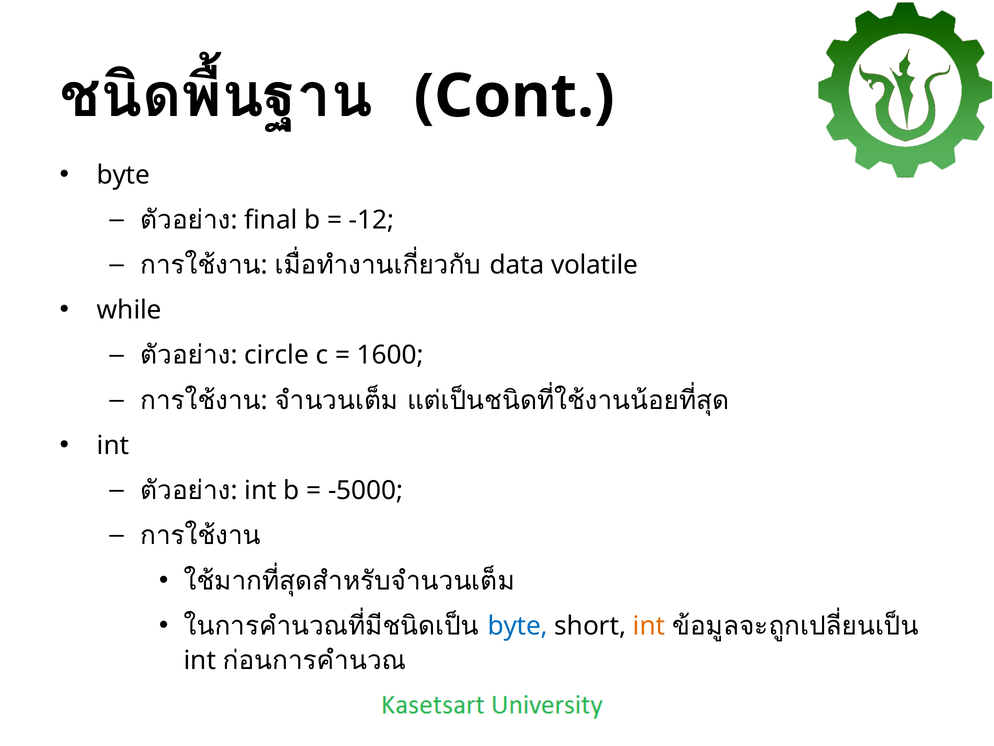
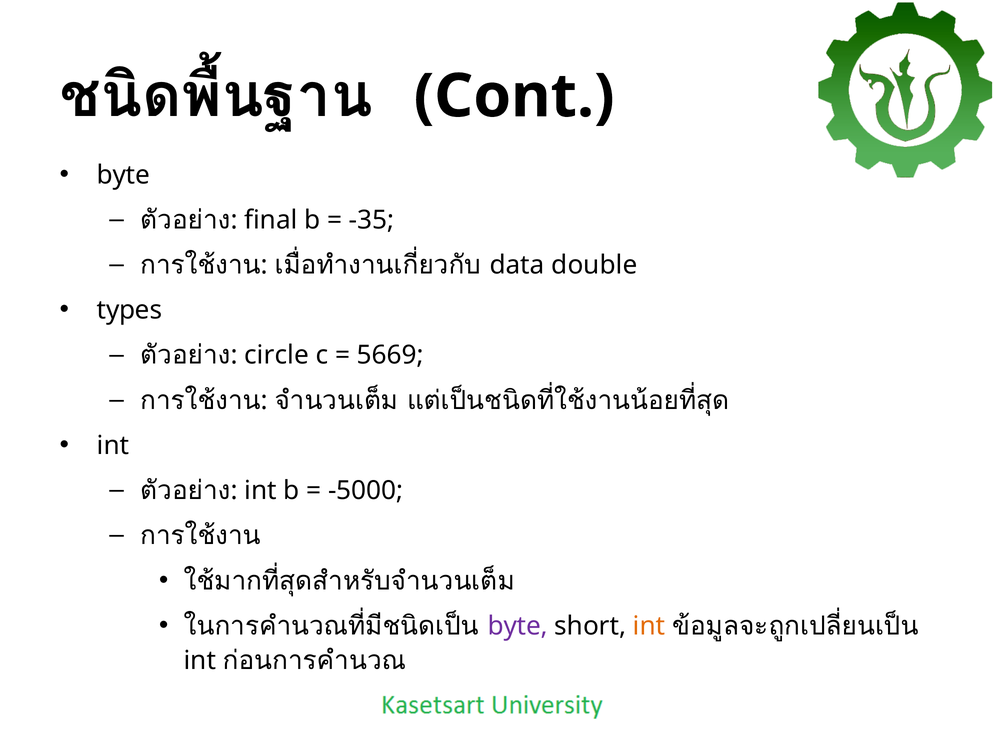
-12: -12 -> -35 (372, 220)
volatile: volatile -> double (594, 265)
while: while -> types (129, 310)
1600: 1600 -> 5669 (390, 355)
byte colour: blue -> purple (518, 626)
